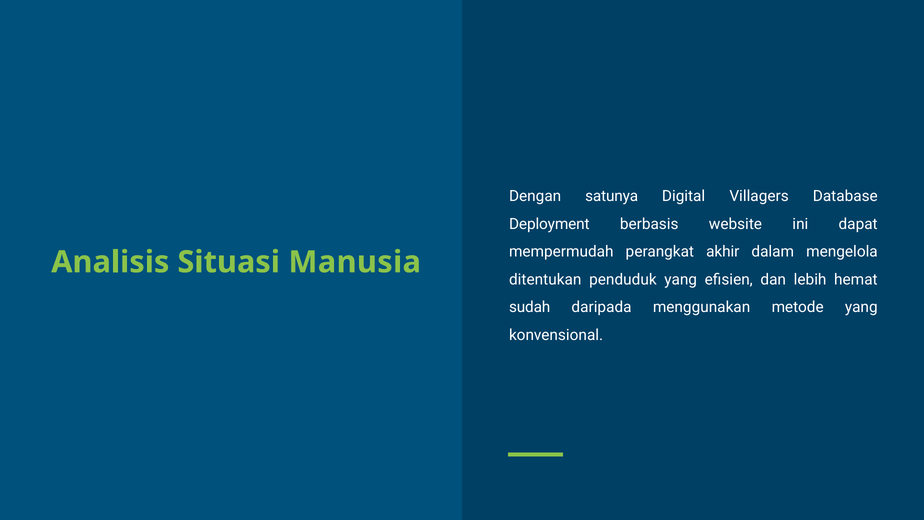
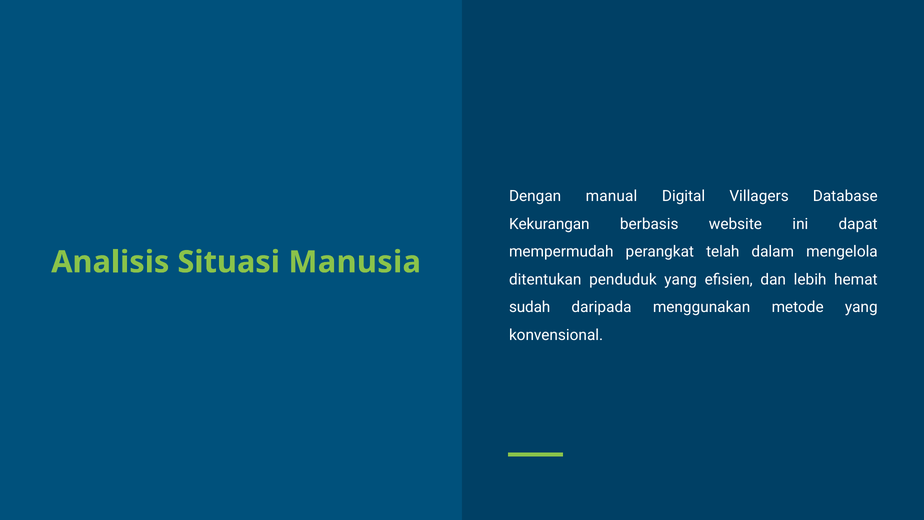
satunya: satunya -> manual (612, 196)
Deployment: Deployment -> Kekurangan (549, 224)
akhir: akhir -> telah (723, 252)
